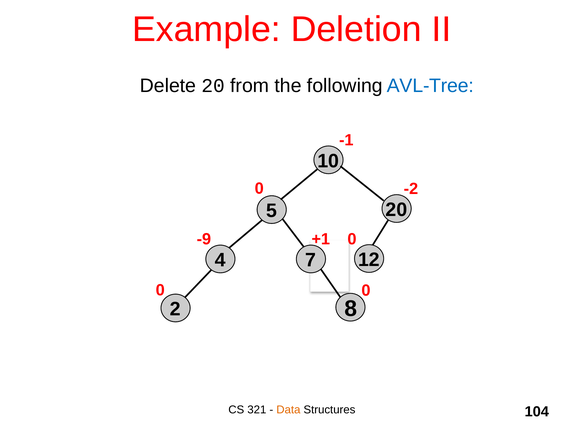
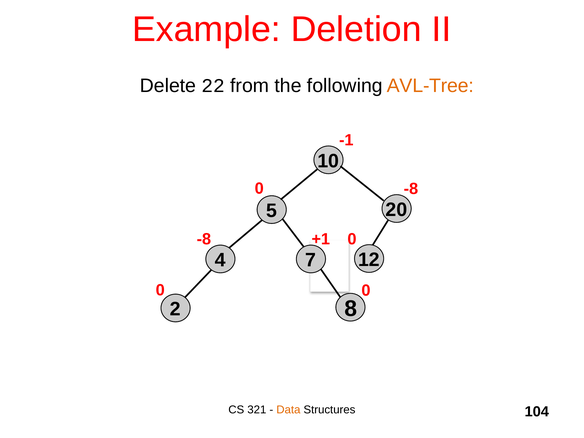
Delete 20: 20 -> 22 (213, 86)
AVL-Tree colour: blue -> orange (430, 86)
-2: -2 -> -8 (411, 189)
-9: -9 -> -8 (204, 239)
